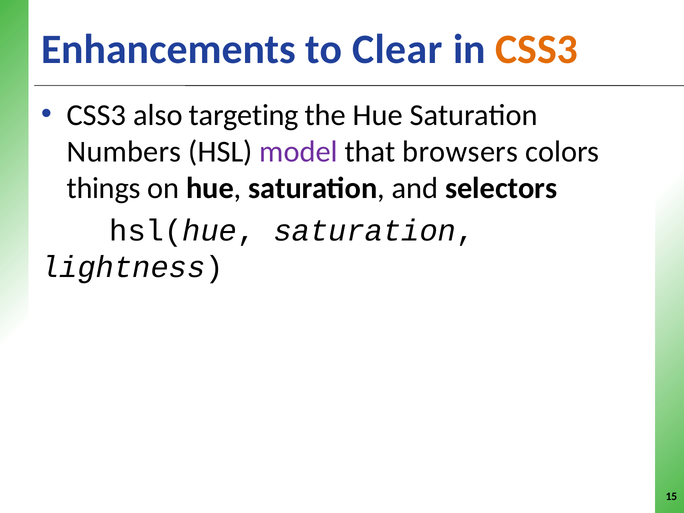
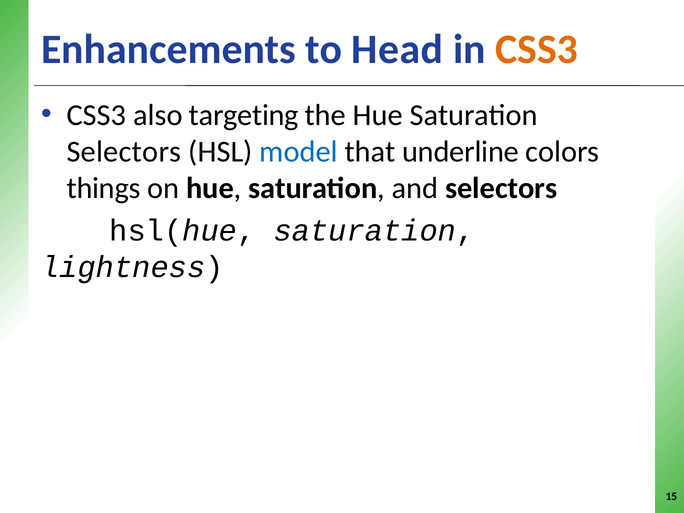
Clear: Clear -> Head (397, 50)
Numbers: Numbers -> Selectors (124, 151)
model colour: purple -> blue (299, 151)
browsers: browsers -> underline (461, 151)
